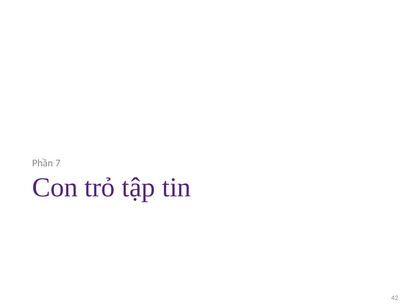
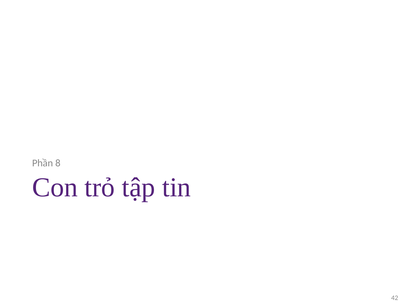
7: 7 -> 8 (58, 163)
